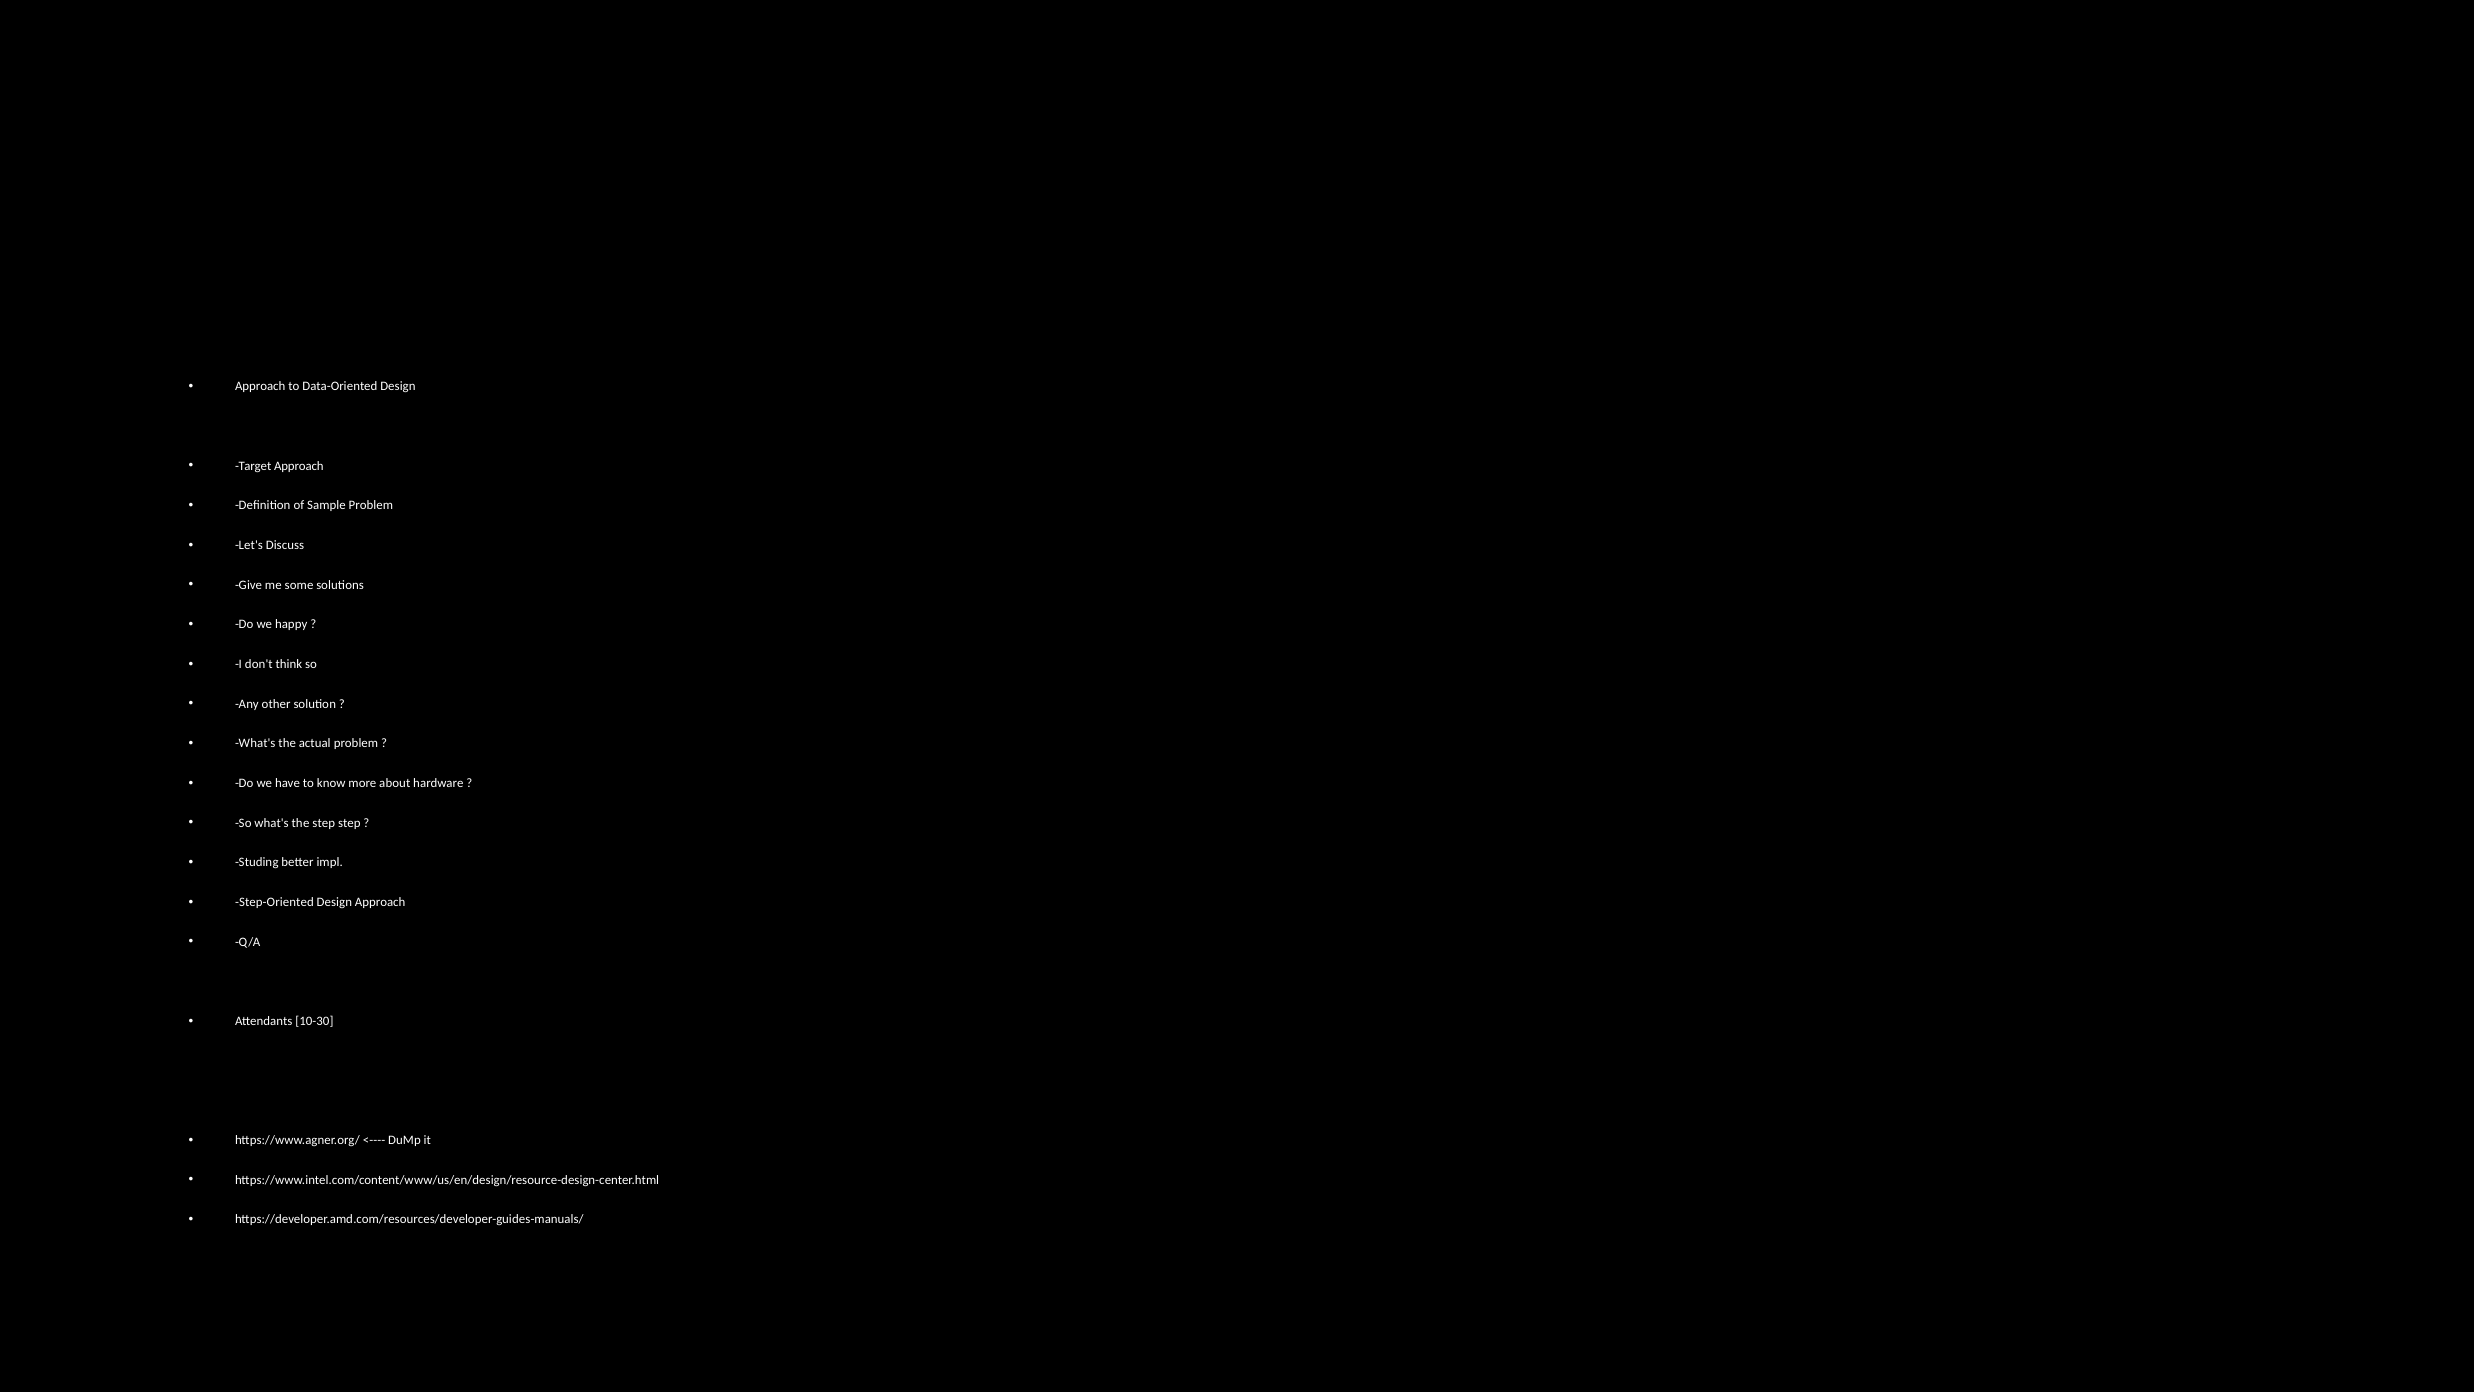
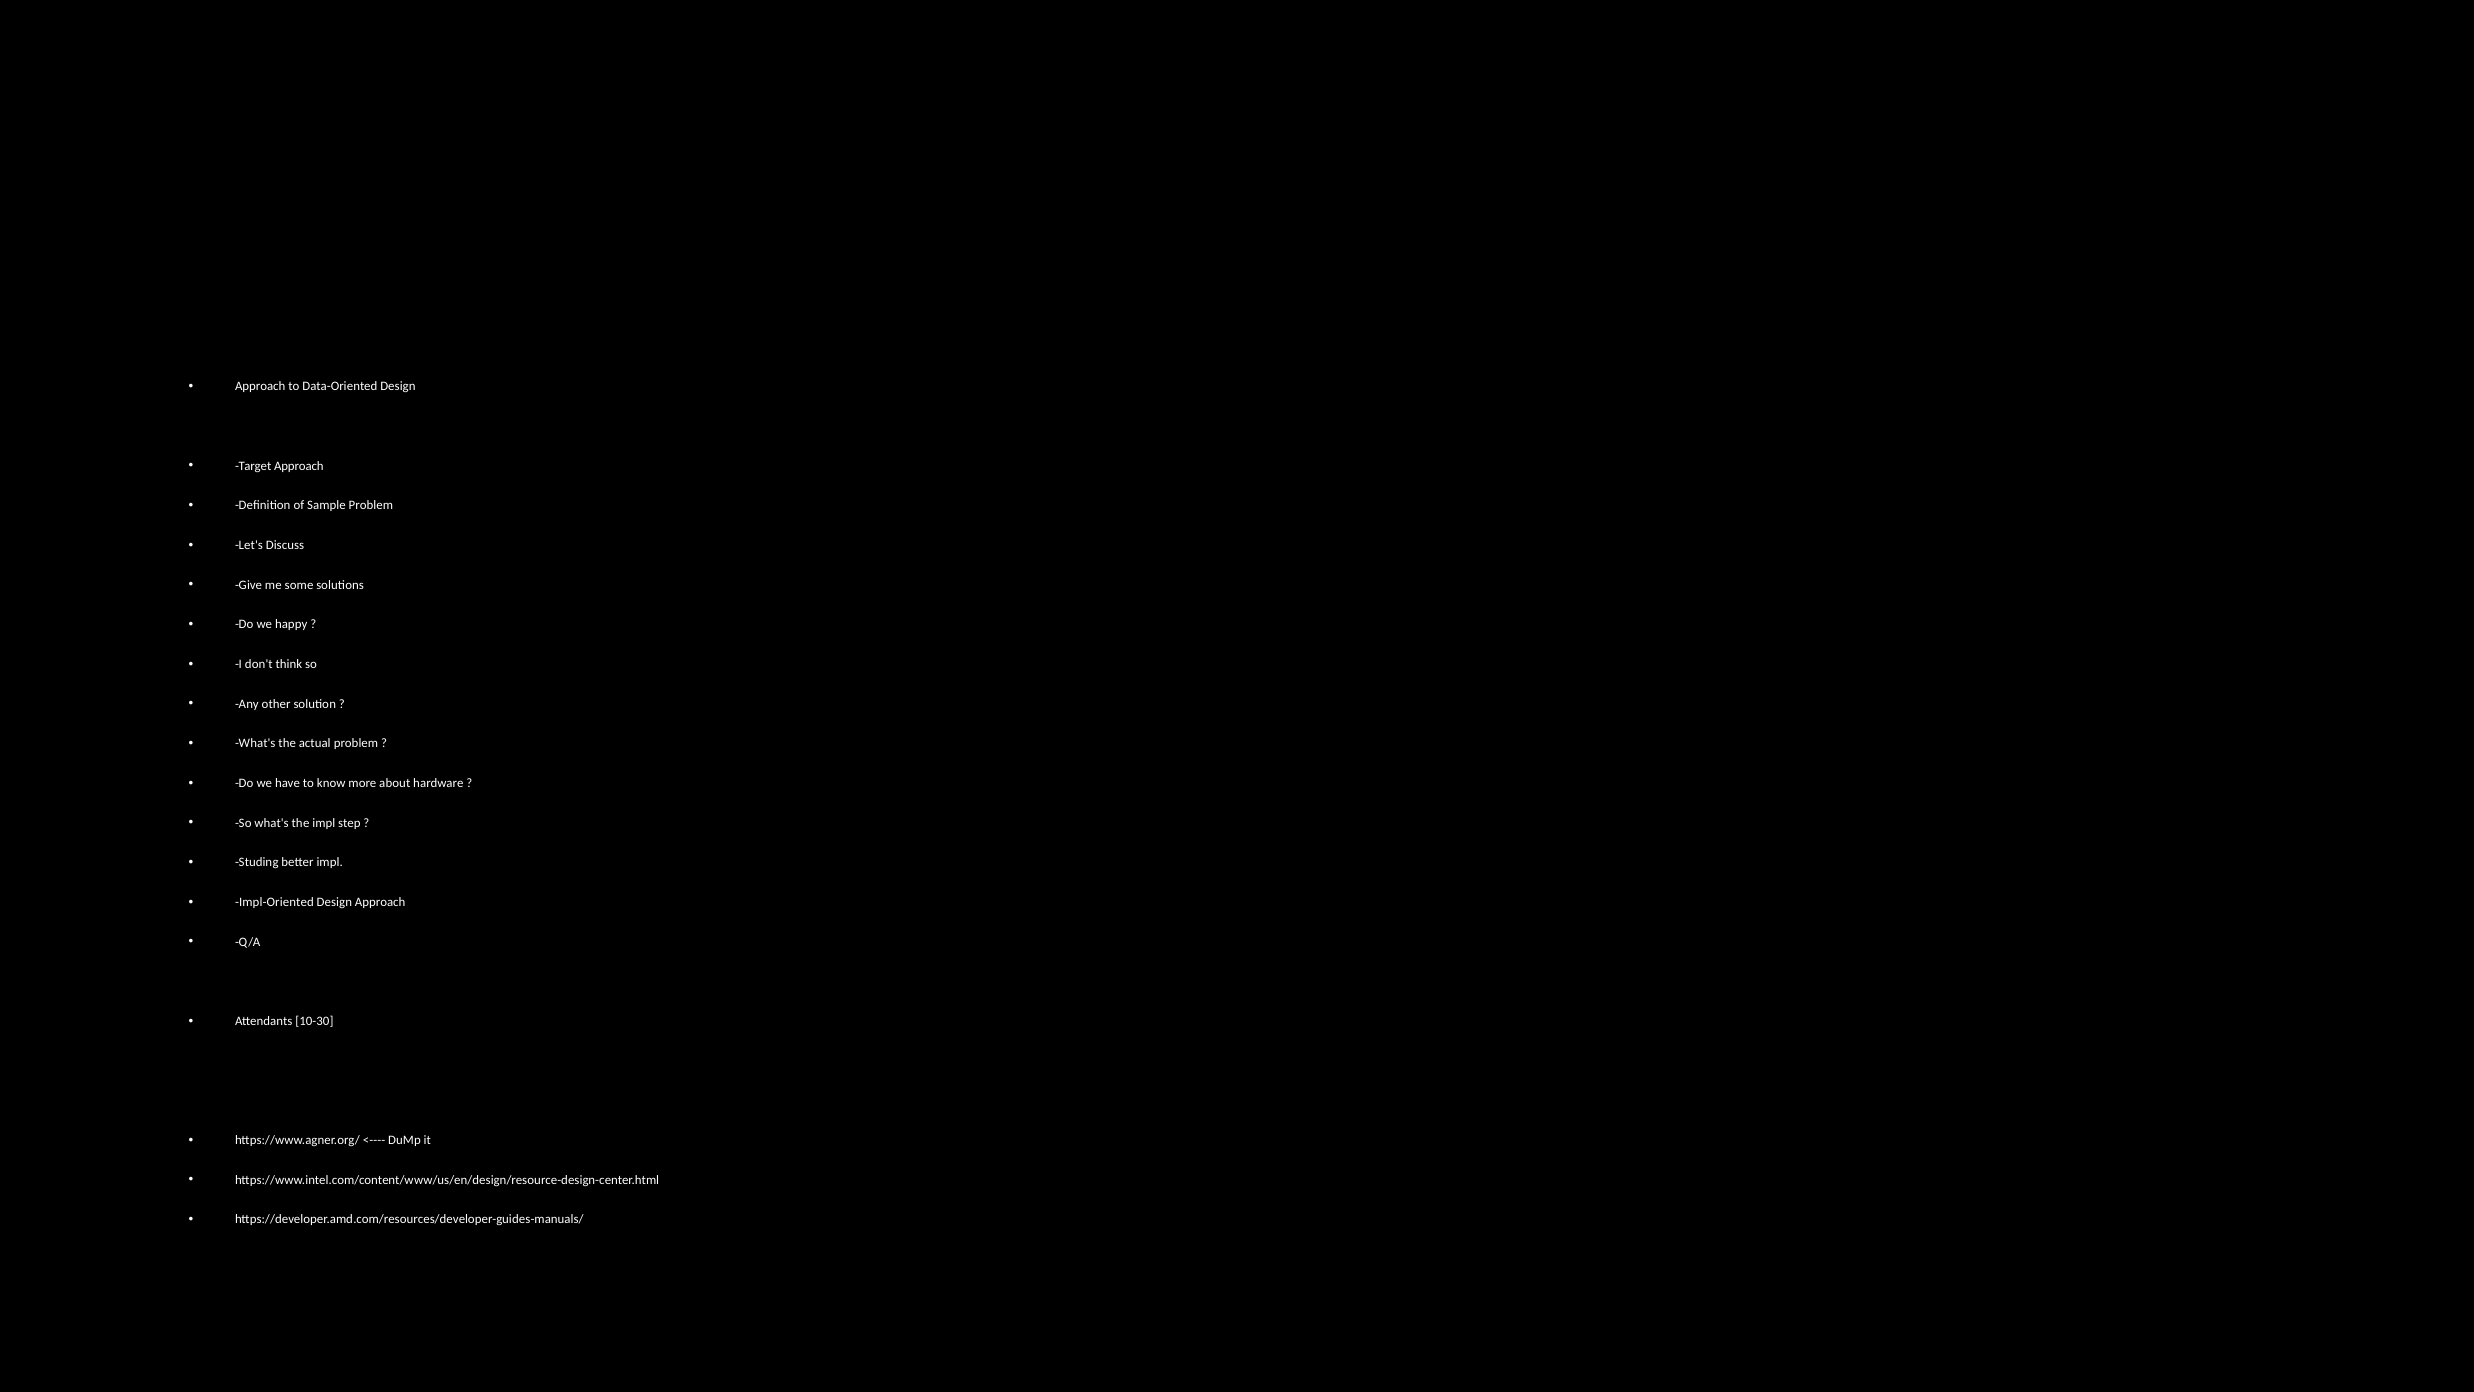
the step: step -> impl (324, 823)
Step-Oriented: Step-Oriented -> Impl-Oriented (274, 902)
